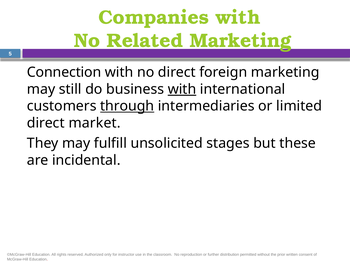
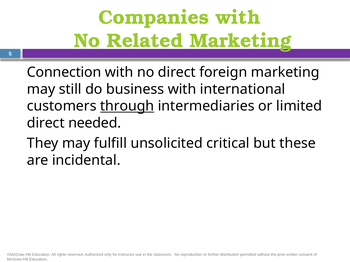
with underline: present -> none (182, 89)
market: market -> needed (95, 123)
stages: stages -> critical (228, 144)
